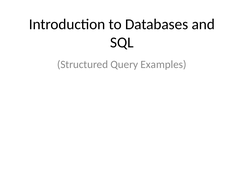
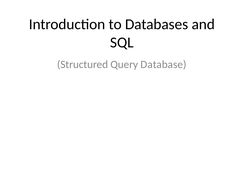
Examples: Examples -> Database (164, 64)
